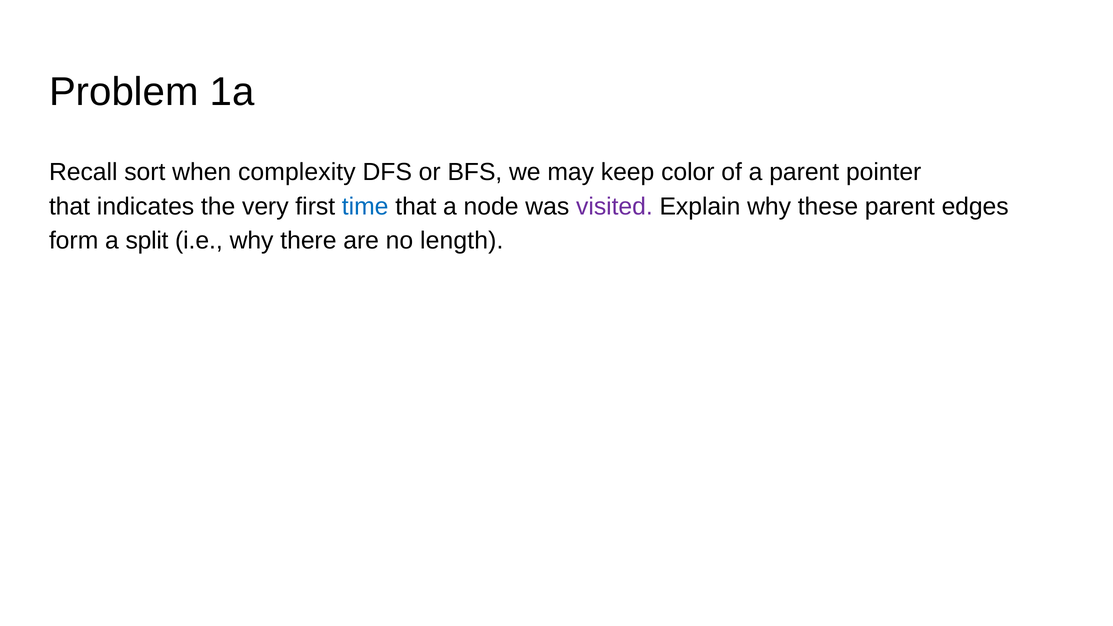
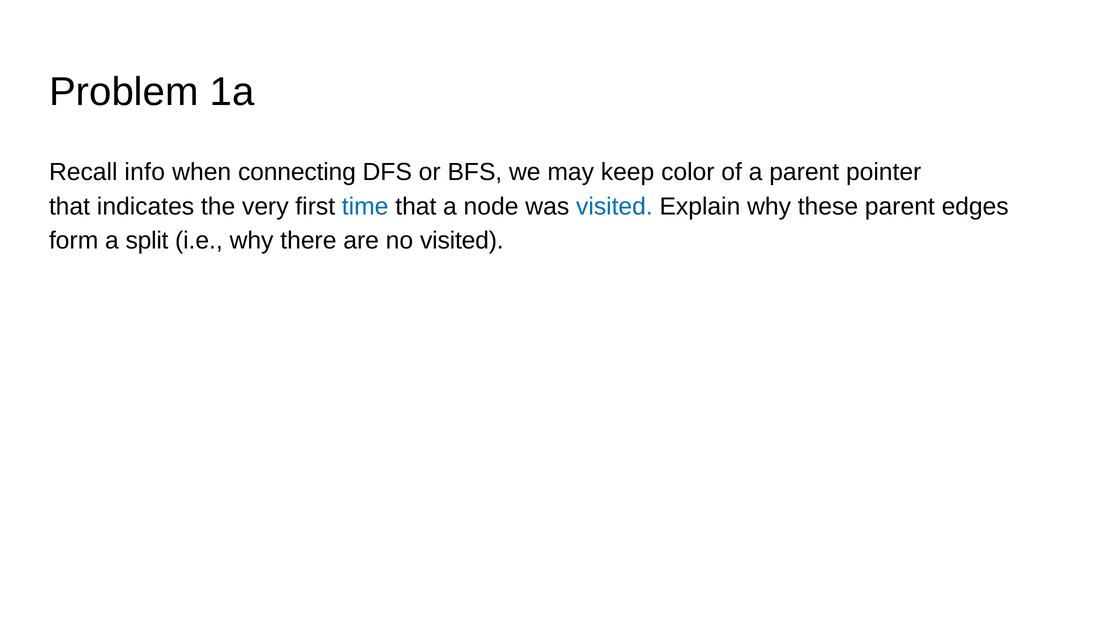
sort: sort -> info (145, 172)
complexity: complexity -> connecting (297, 172)
visited colour: purple -> blue (614, 206)
no length: length -> visited (462, 240)
